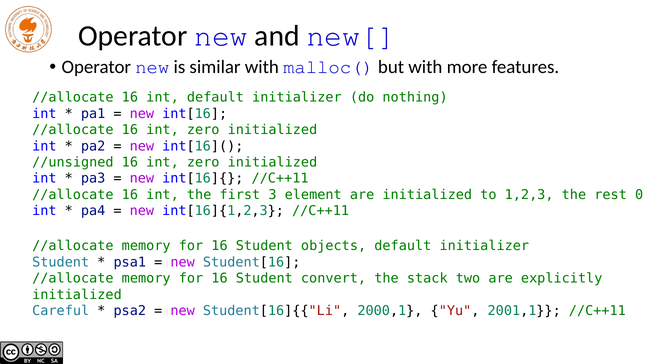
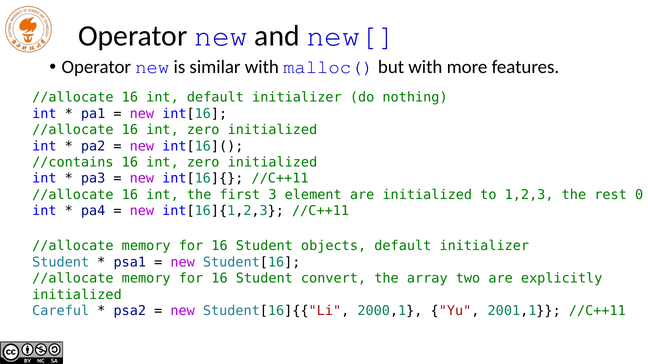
//unsigned: //unsigned -> //contains (73, 163)
stack: stack -> array (427, 279)
